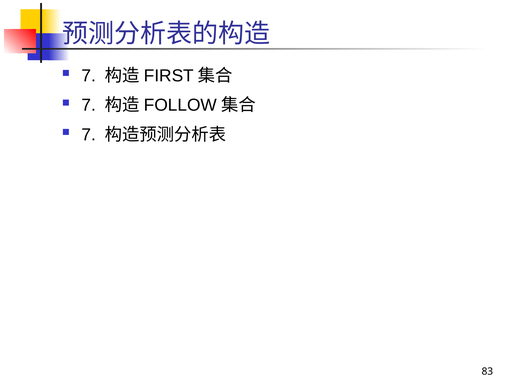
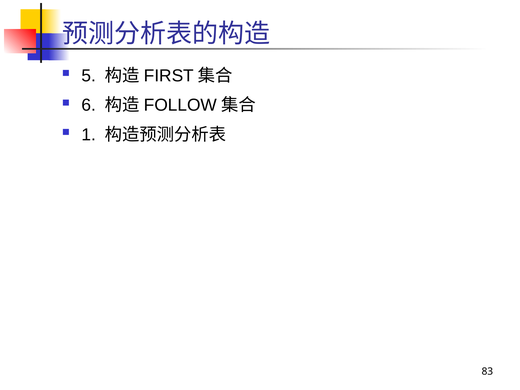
7: 7 -> 5 (89, 76)
7: 7 -> 6 (89, 105)
7: 7 -> 1 (89, 135)
